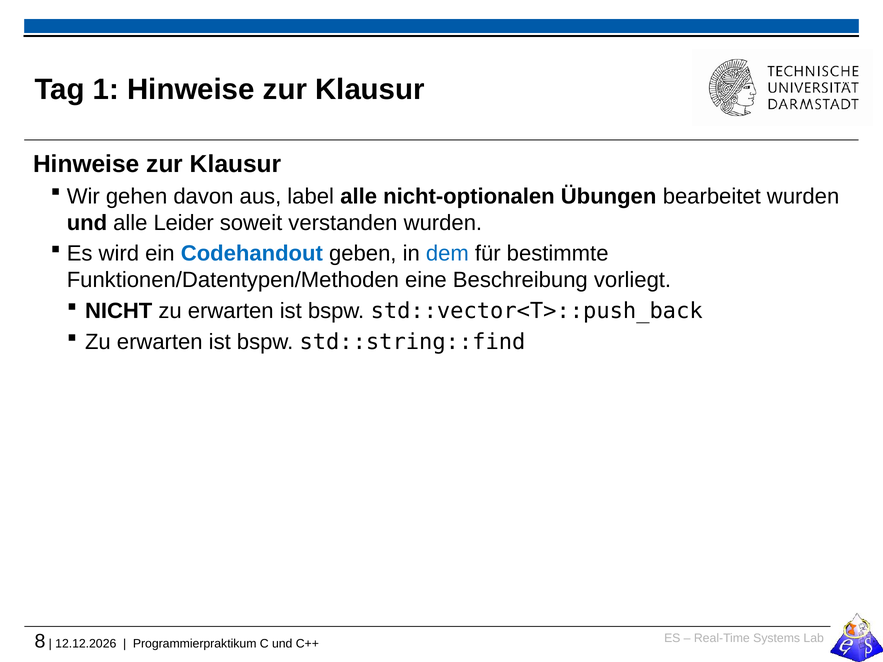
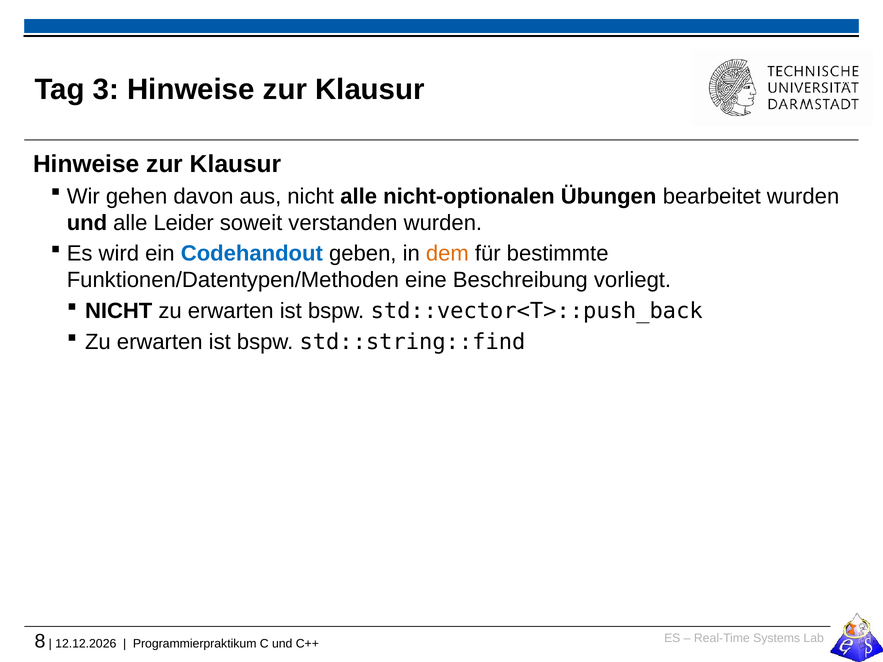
1: 1 -> 3 (106, 90)
aus label: label -> nicht (311, 196)
dem colour: blue -> orange (447, 254)
